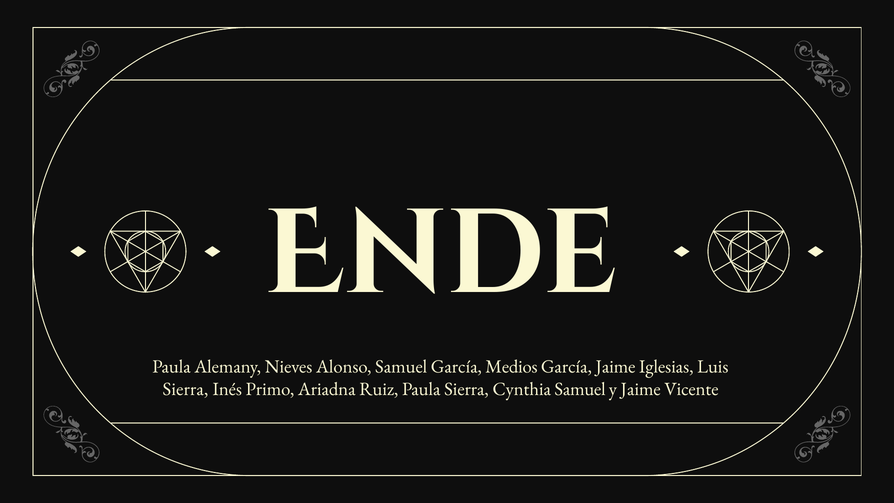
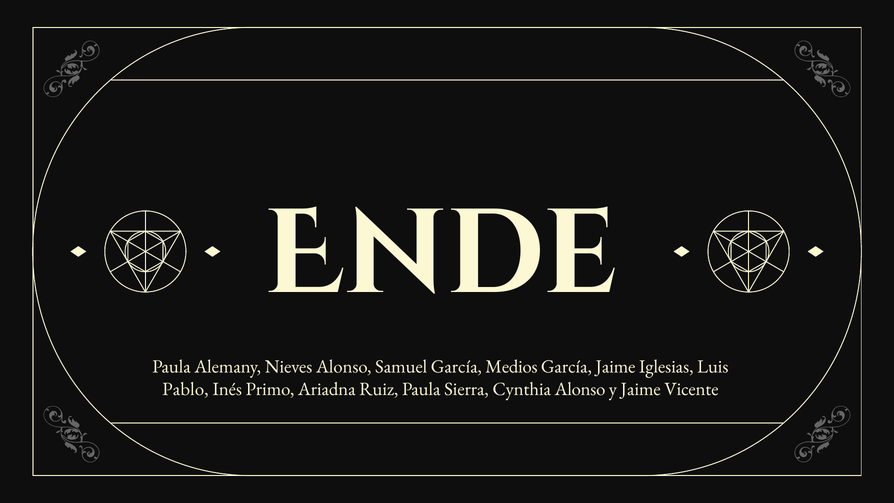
Sierra: Sierra -> Pablo (185, 389)
Cynthia Samuel: Samuel -> Alonso (580, 389)
